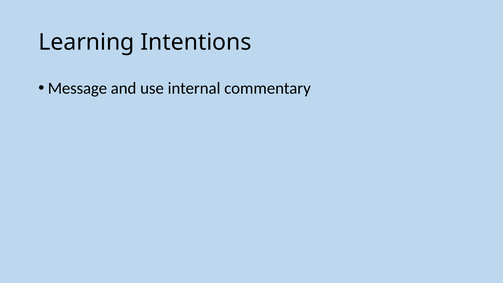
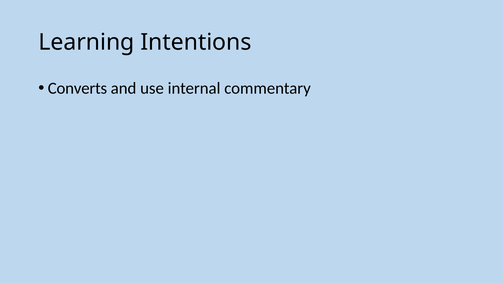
Message: Message -> Converts (77, 88)
